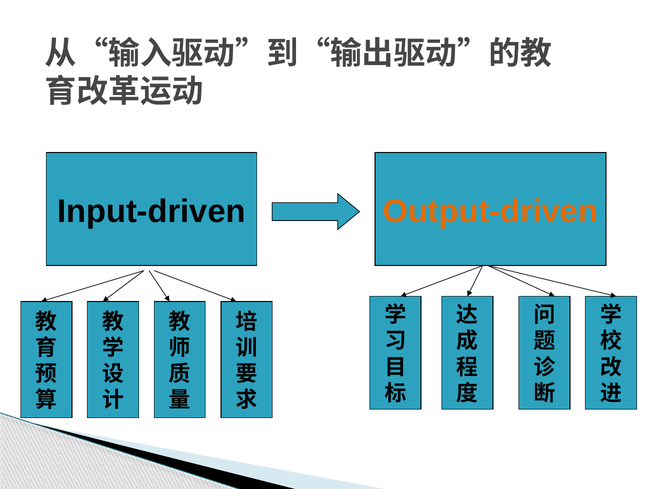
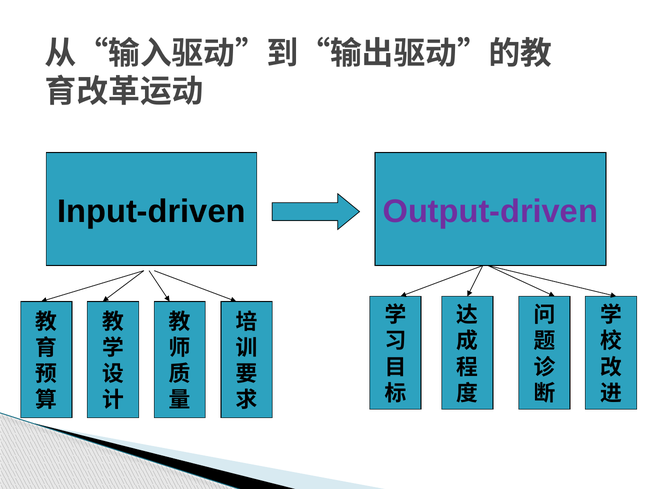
Output-driven colour: orange -> purple (490, 211)
